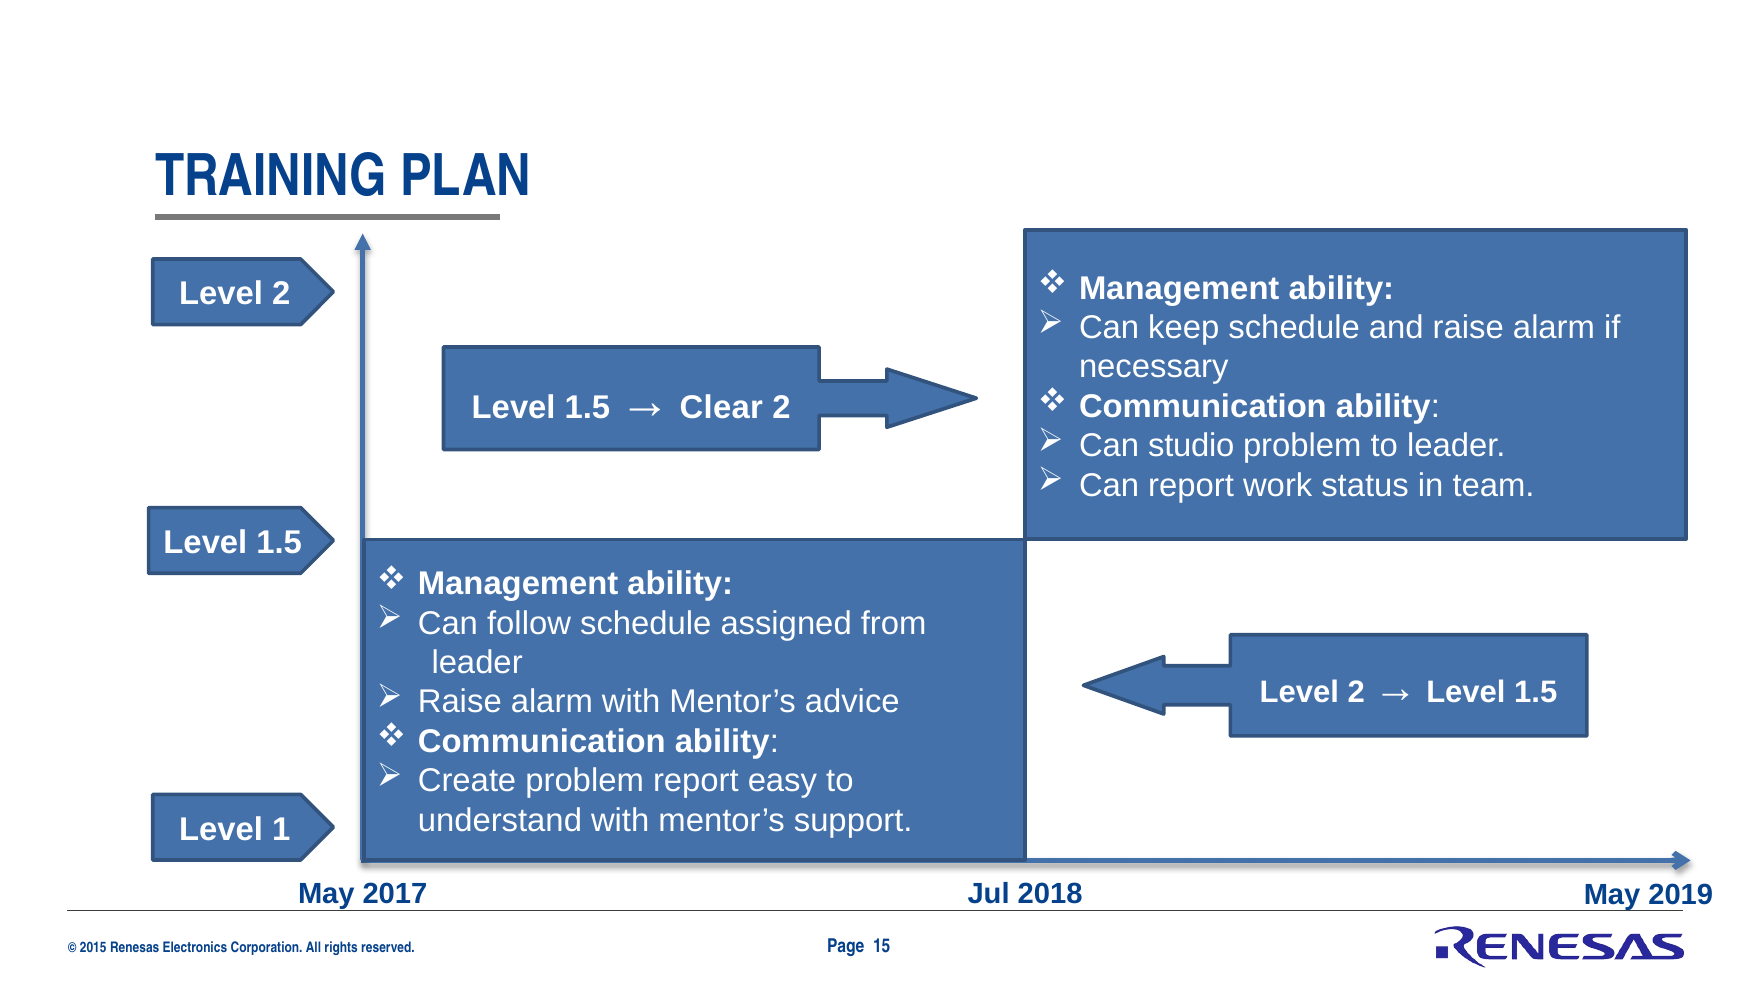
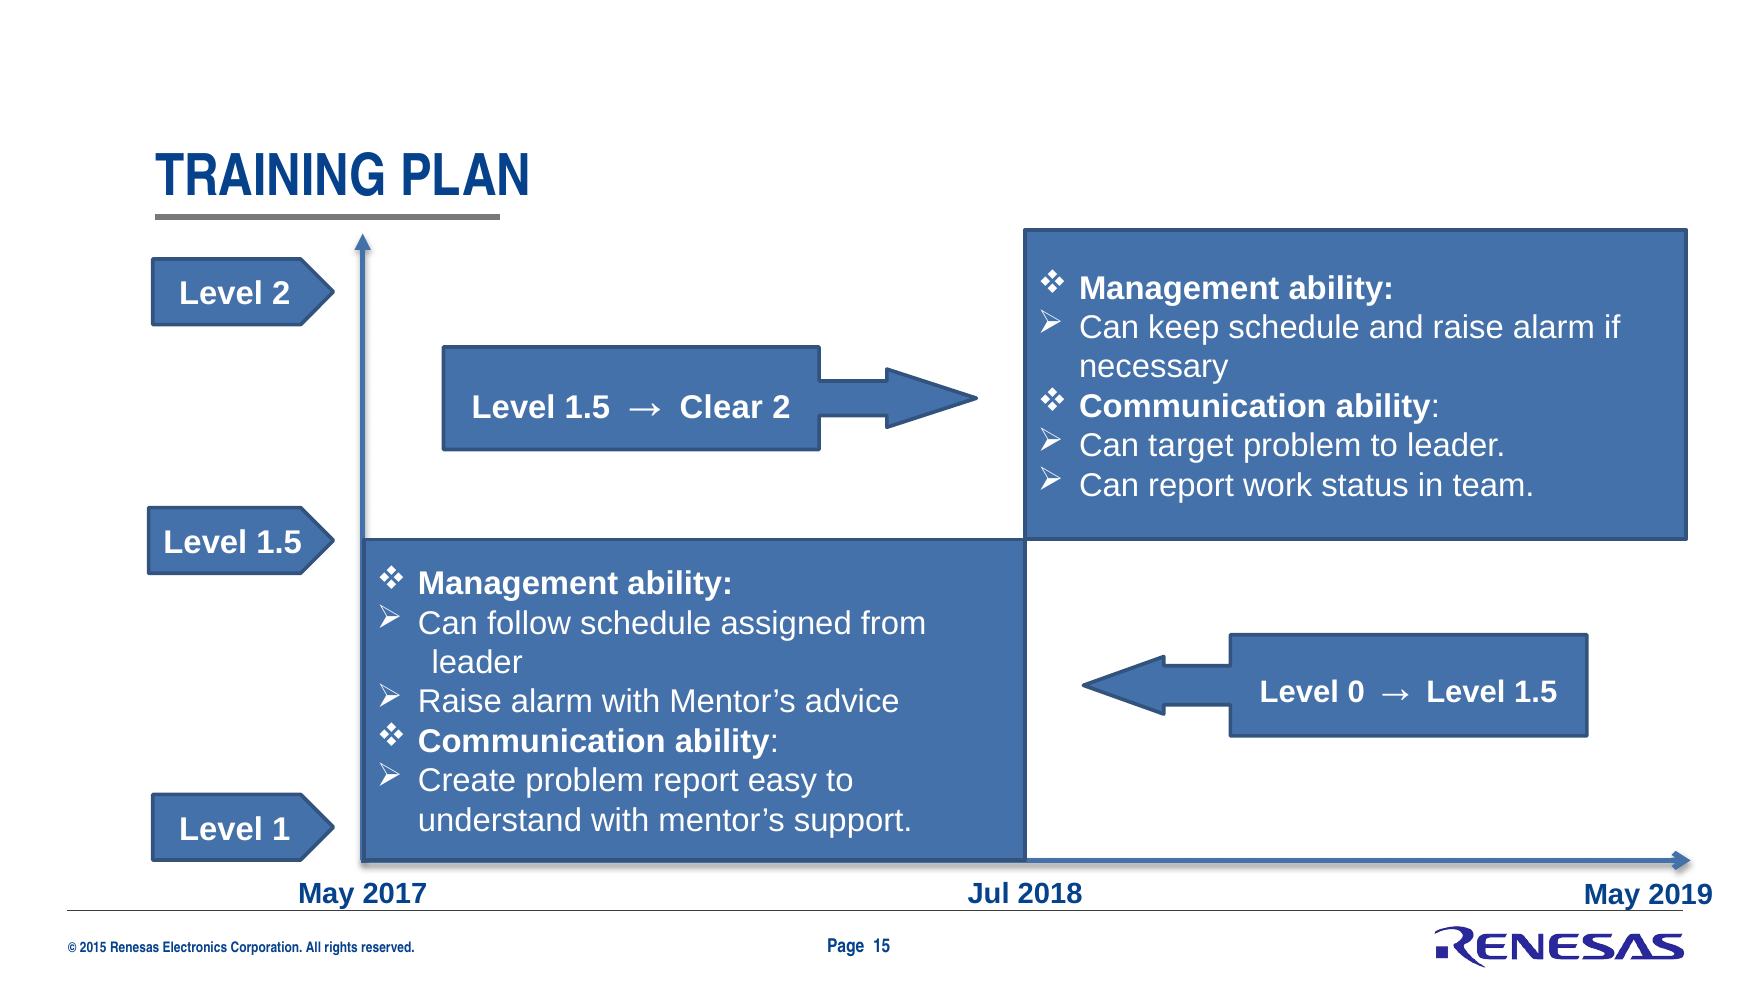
studio: studio -> target (1191, 446)
2: 2 -> 0 (1356, 693)
